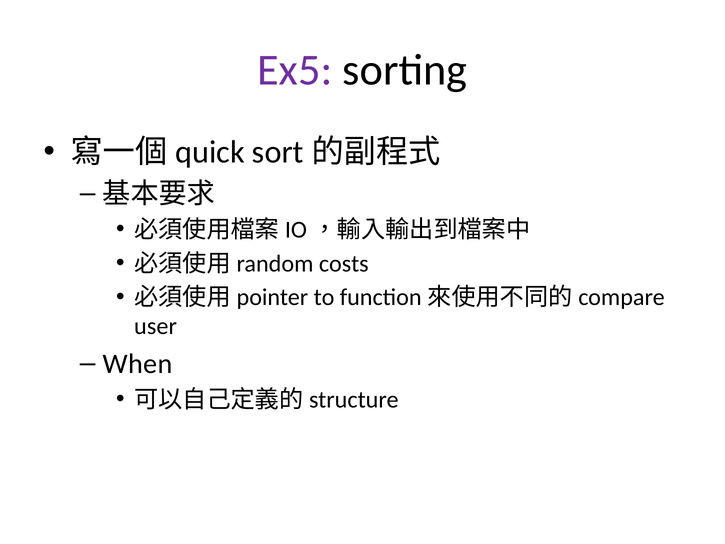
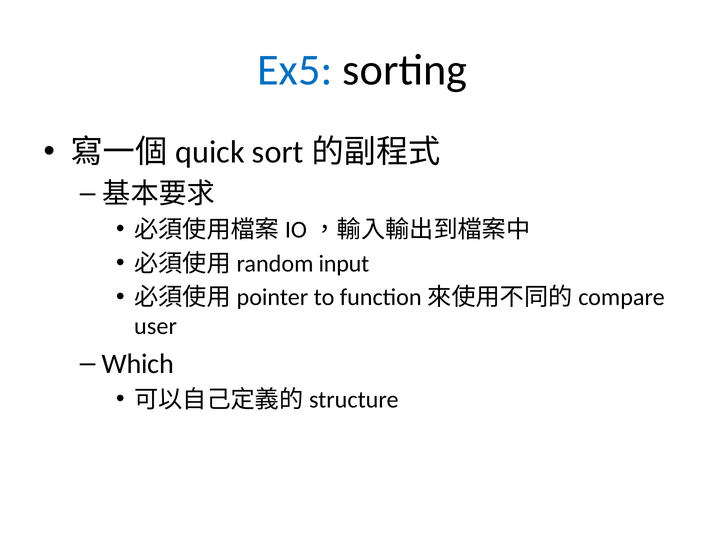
Ex5 colour: purple -> blue (295, 70)
costs: costs -> input (344, 263)
When: When -> Which (138, 364)
